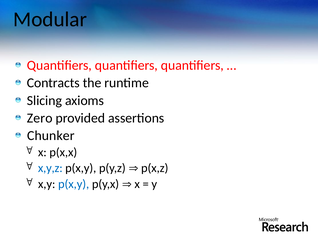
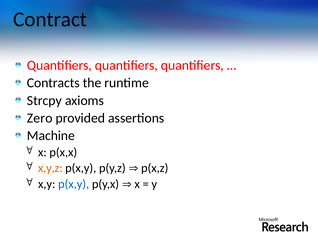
Modular: Modular -> Contract (50, 19)
Slicing: Slicing -> Strcpy (44, 100)
Chunker: Chunker -> Machine (51, 135)
x,y,z colour: blue -> orange (50, 168)
